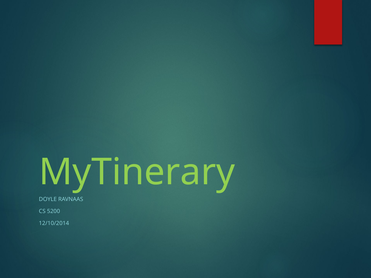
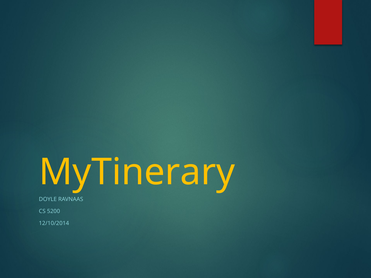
MyTinerary colour: light green -> yellow (137, 172)
